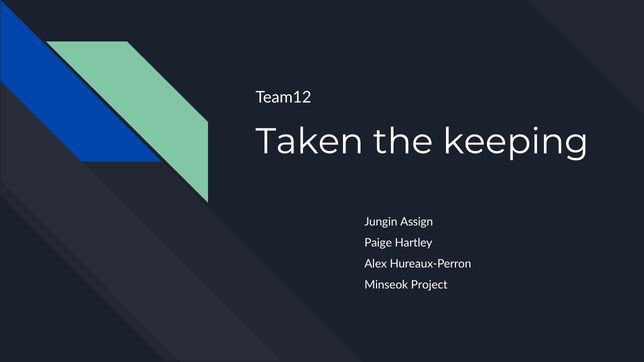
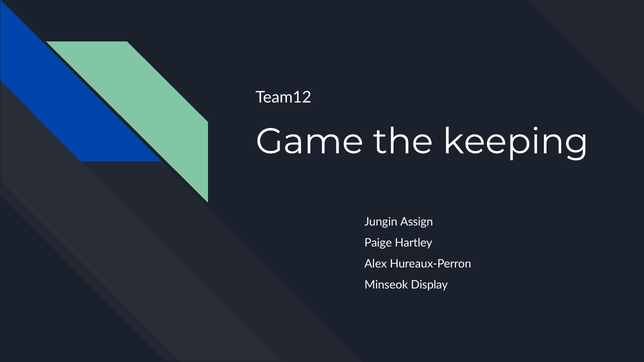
Taken: Taken -> Game (310, 142)
Project: Project -> Display (429, 285)
